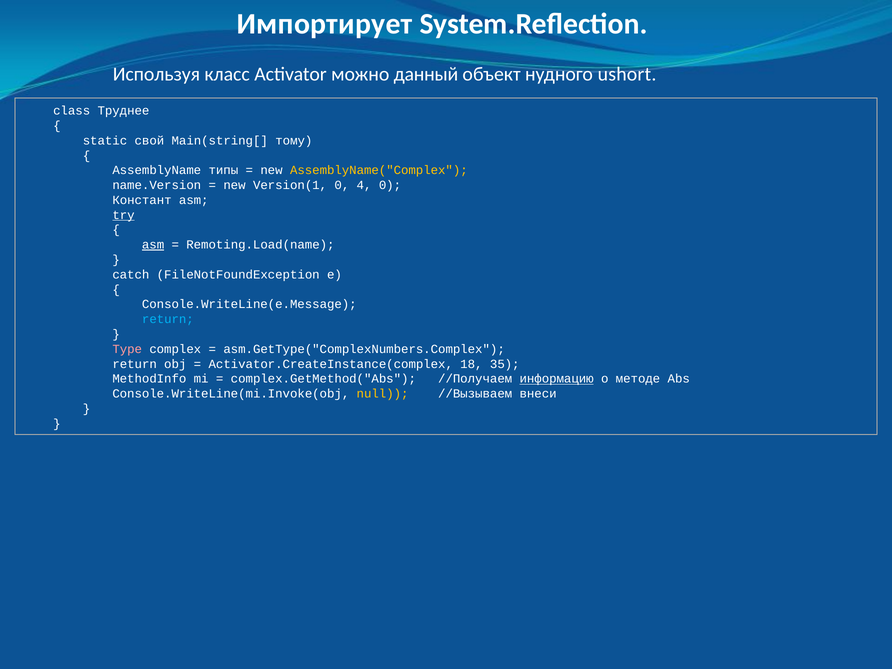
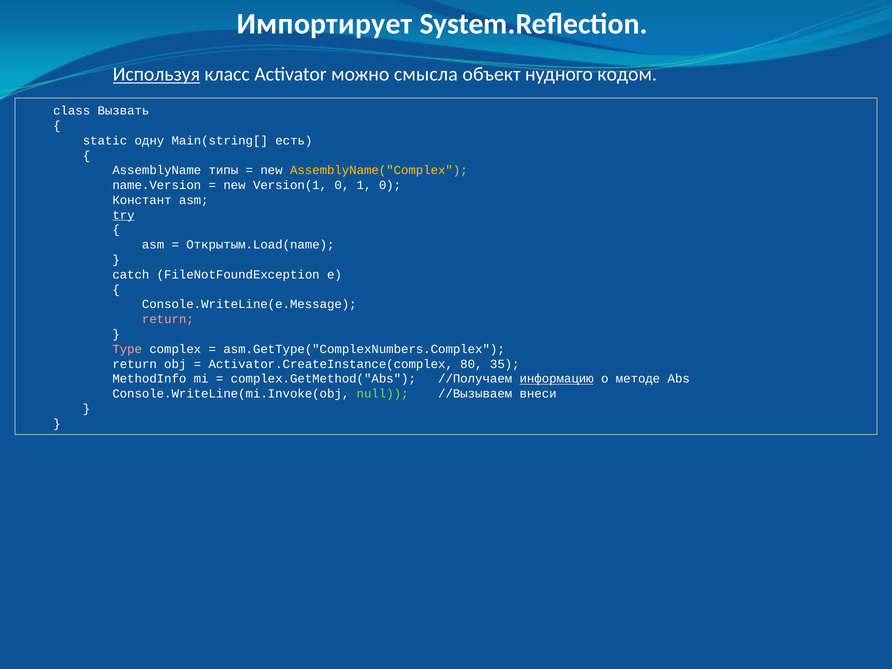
Используя underline: none -> present (156, 74)
данный: данный -> смысла (426, 74)
ushort: ushort -> кодом (627, 74)
Труднее: Труднее -> Вызвать (123, 111)
свой: свой -> одну (149, 141)
тому: тому -> есть (294, 141)
4: 4 -> 1 (364, 185)
asm underline: present -> none (153, 245)
Remoting.Load(name: Remoting.Load(name -> Открытым.Load(name (260, 245)
return colour: light blue -> pink (168, 319)
18: 18 -> 80 (471, 364)
null colour: yellow -> light green (383, 394)
